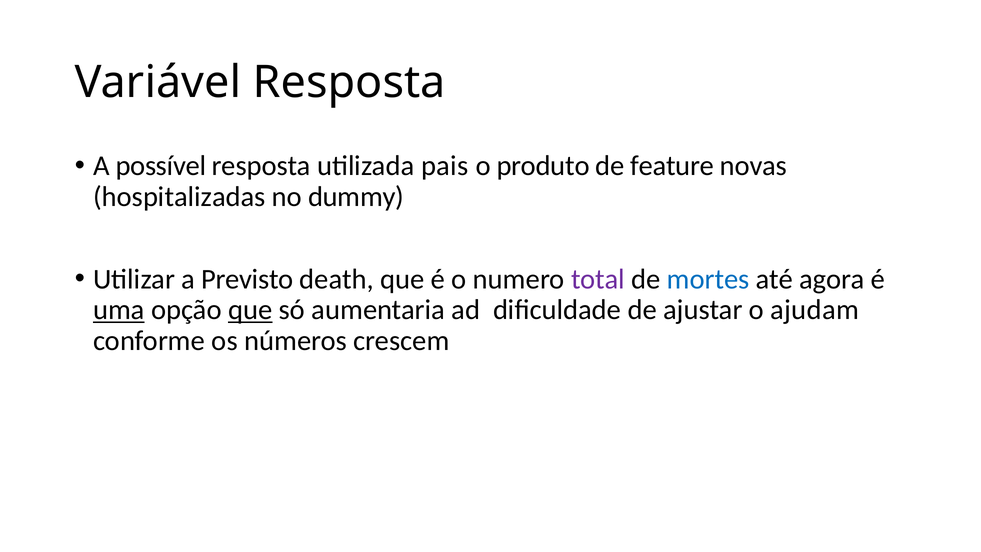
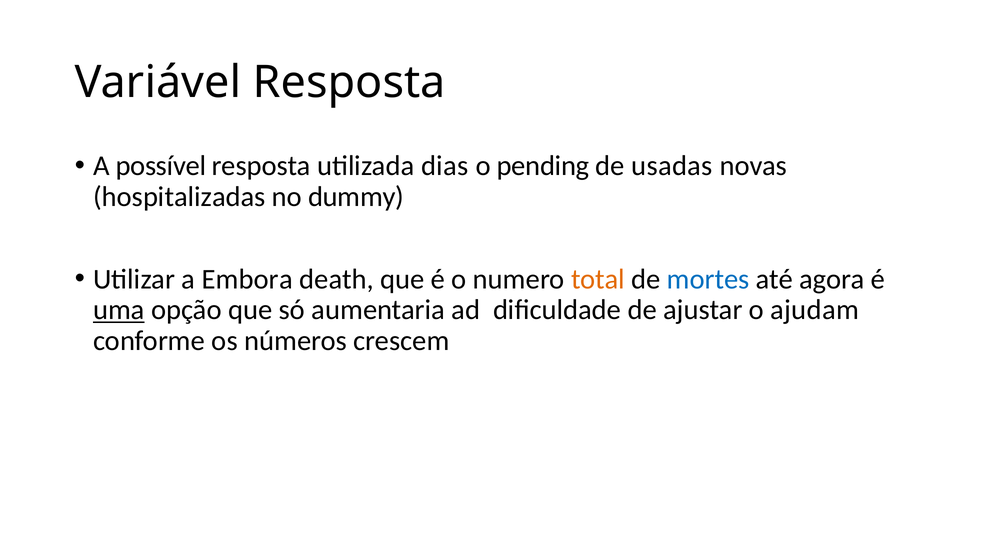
pais: pais -> dias (445, 166)
produto: produto -> pending (543, 166)
feature: feature -> usadas (672, 166)
Previsto: Previsto -> Embora (247, 279)
total colour: purple -> orange (598, 279)
que underline: present -> none (250, 310)
